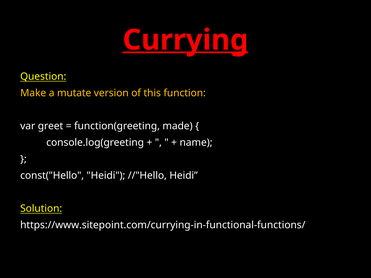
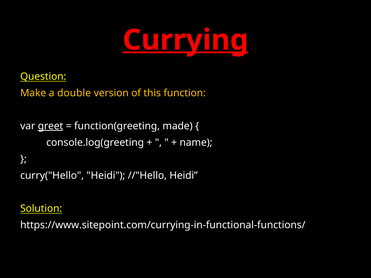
mutate: mutate -> double (74, 93)
greet underline: none -> present (50, 126)
const("Hello: const("Hello -> curry("Hello (52, 176)
